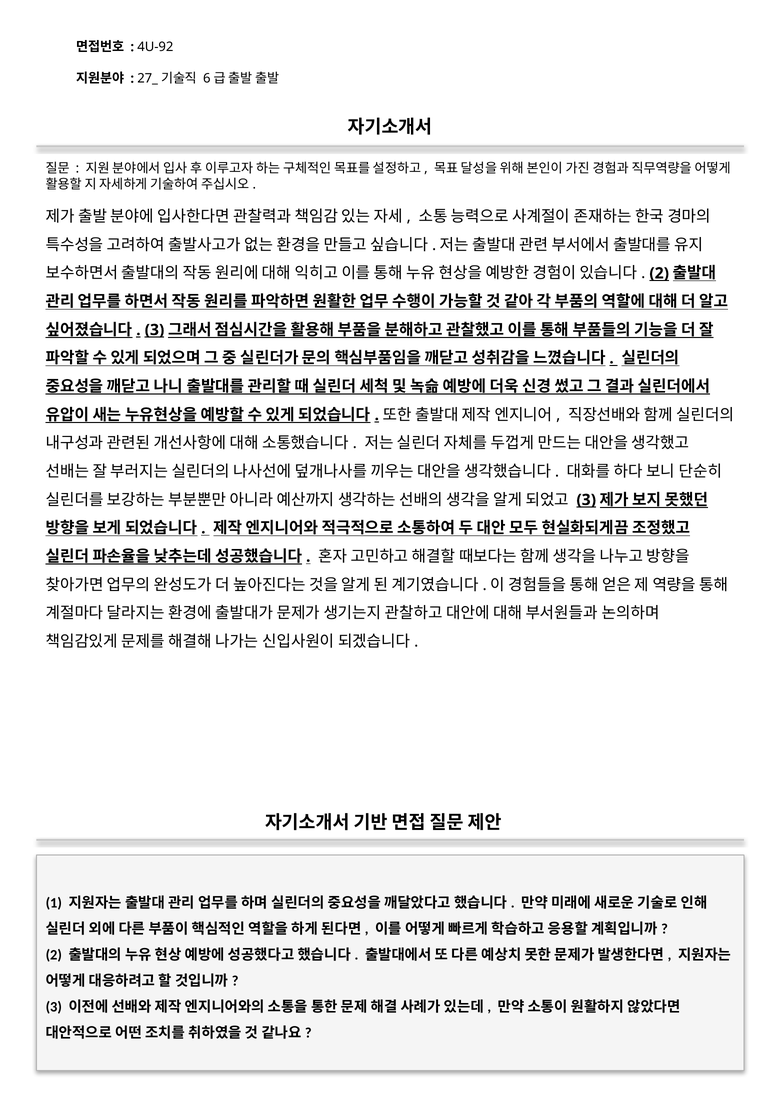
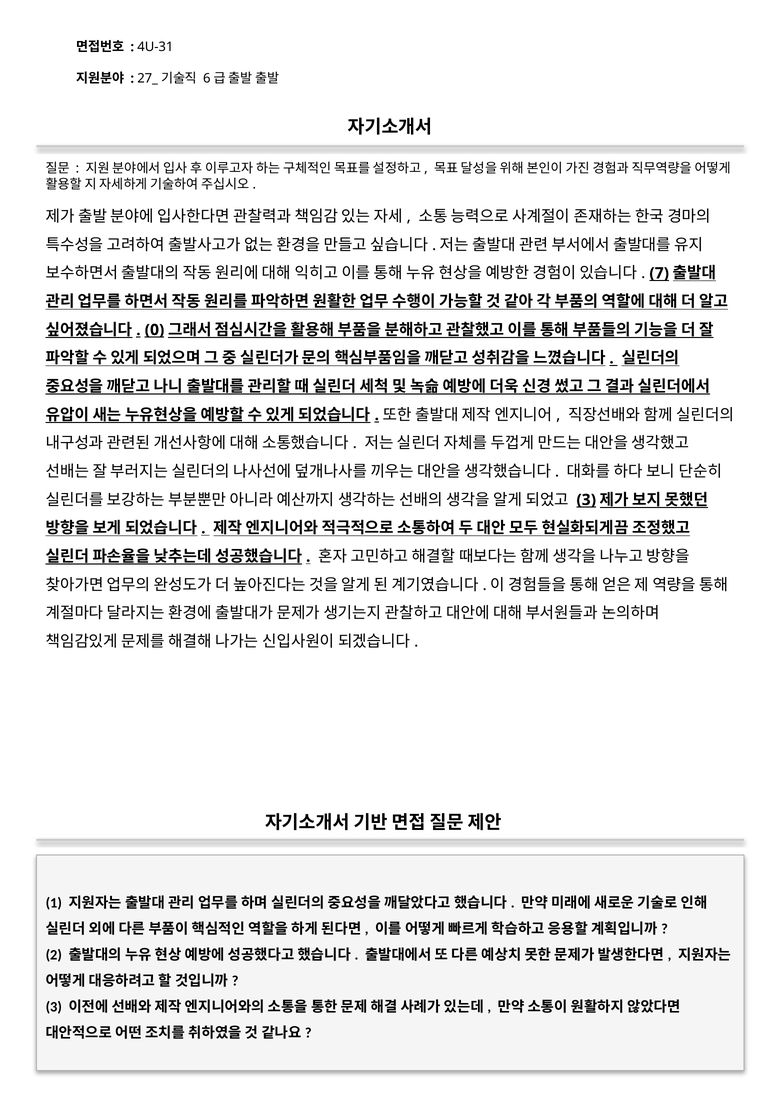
4U-92: 4U-92 -> 4U-31 (155, 47)
2: 2 -> 7 (659, 273)
3: 3 -> 0 (155, 330)
